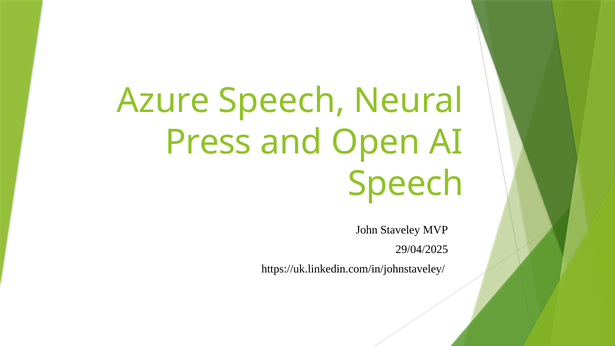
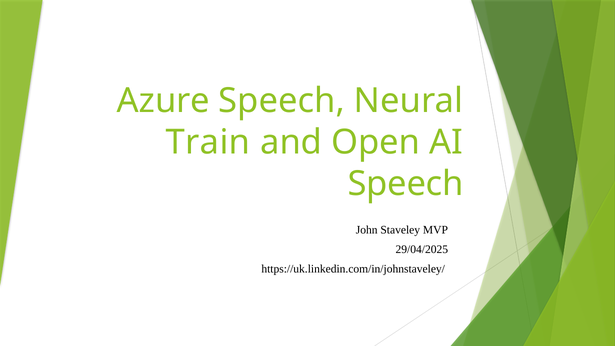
Press: Press -> Train (208, 142)
